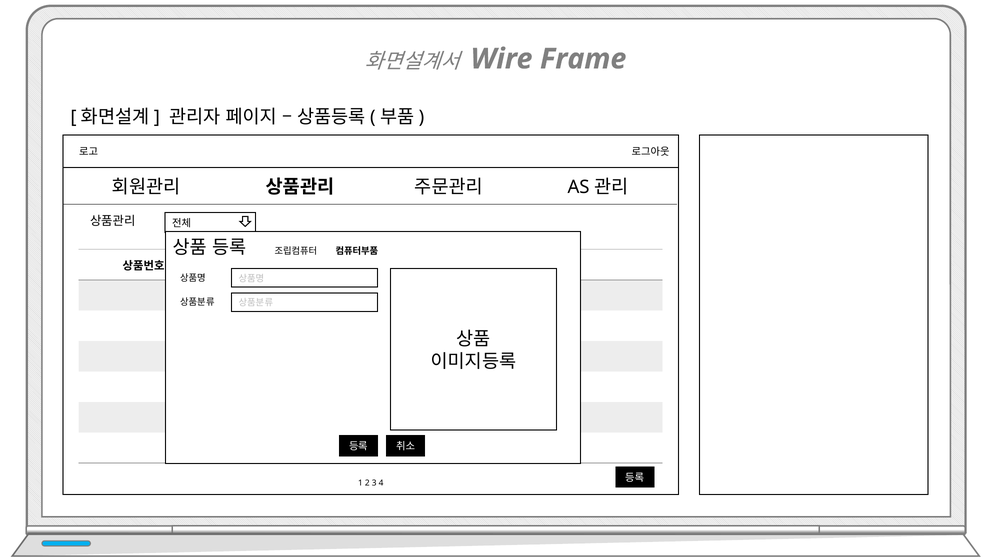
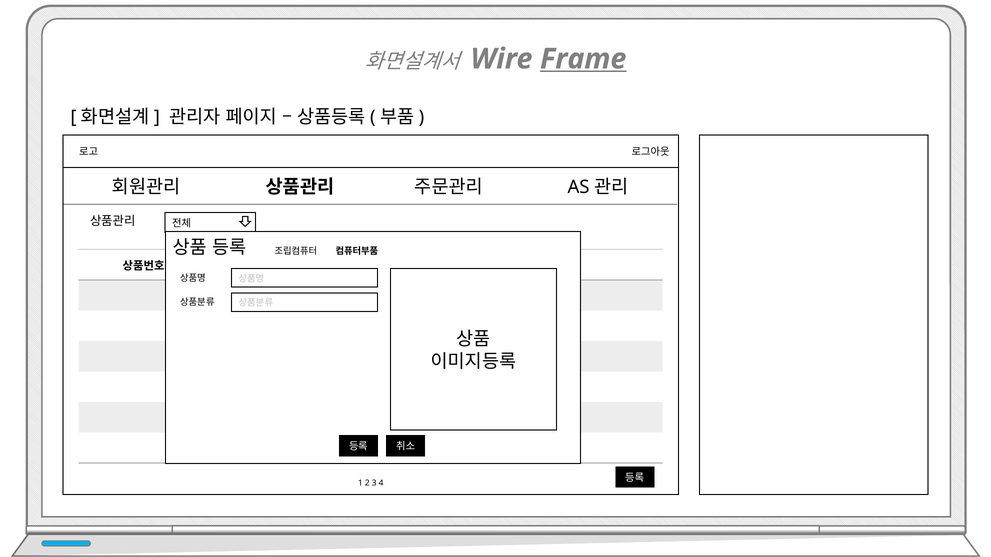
Frame underline: none -> present (583, 59)
